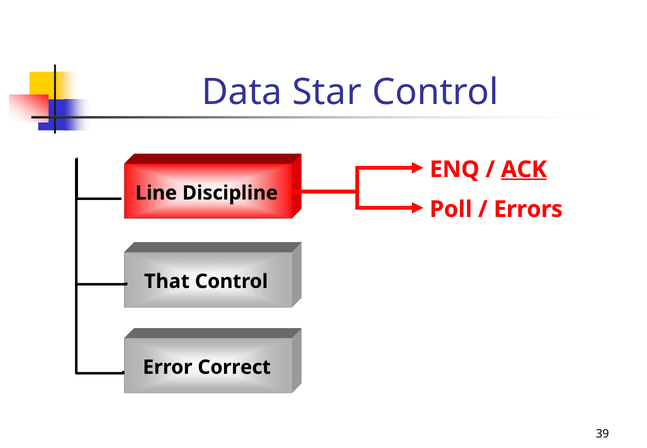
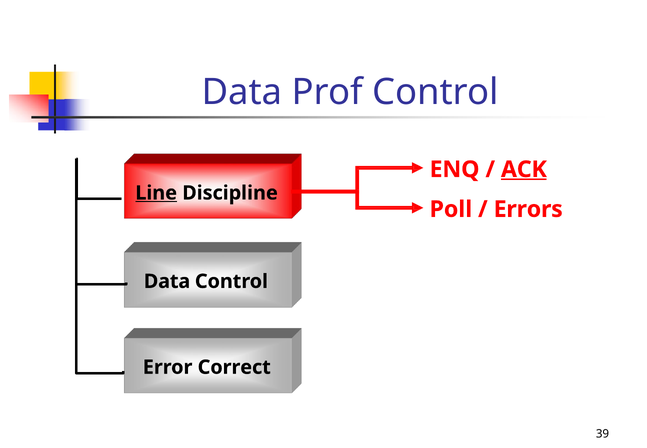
Star: Star -> Prof (327, 92)
Line underline: none -> present (156, 193)
That: That -> Data (167, 281)
